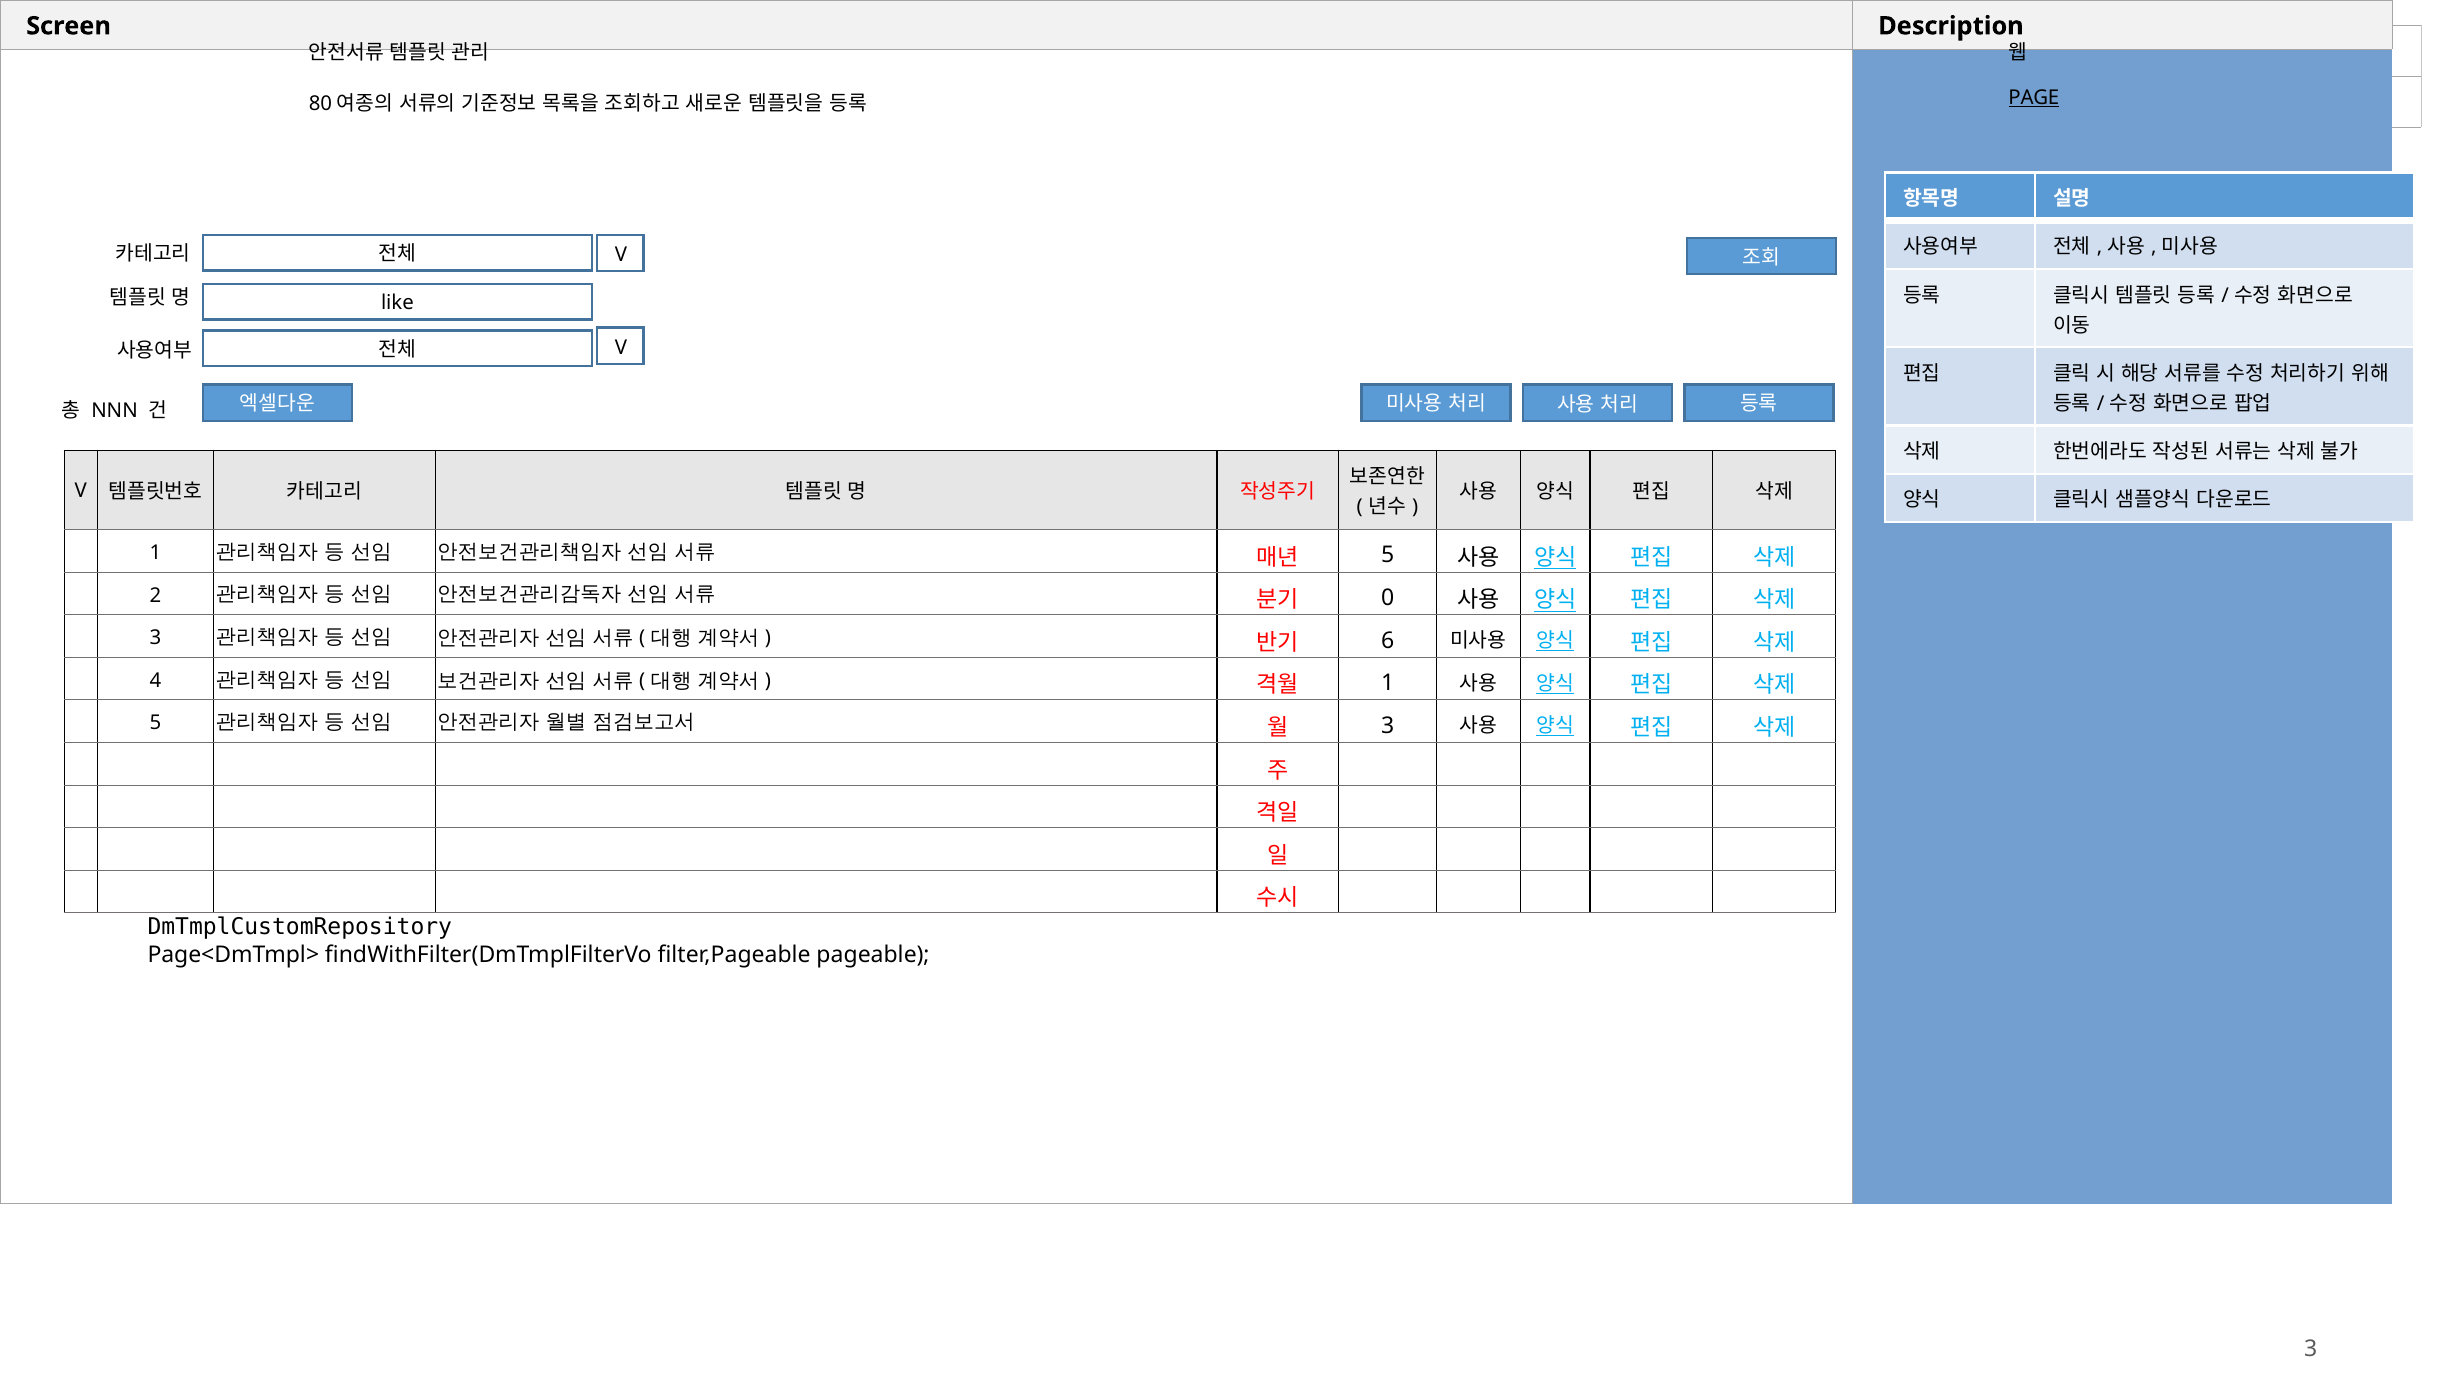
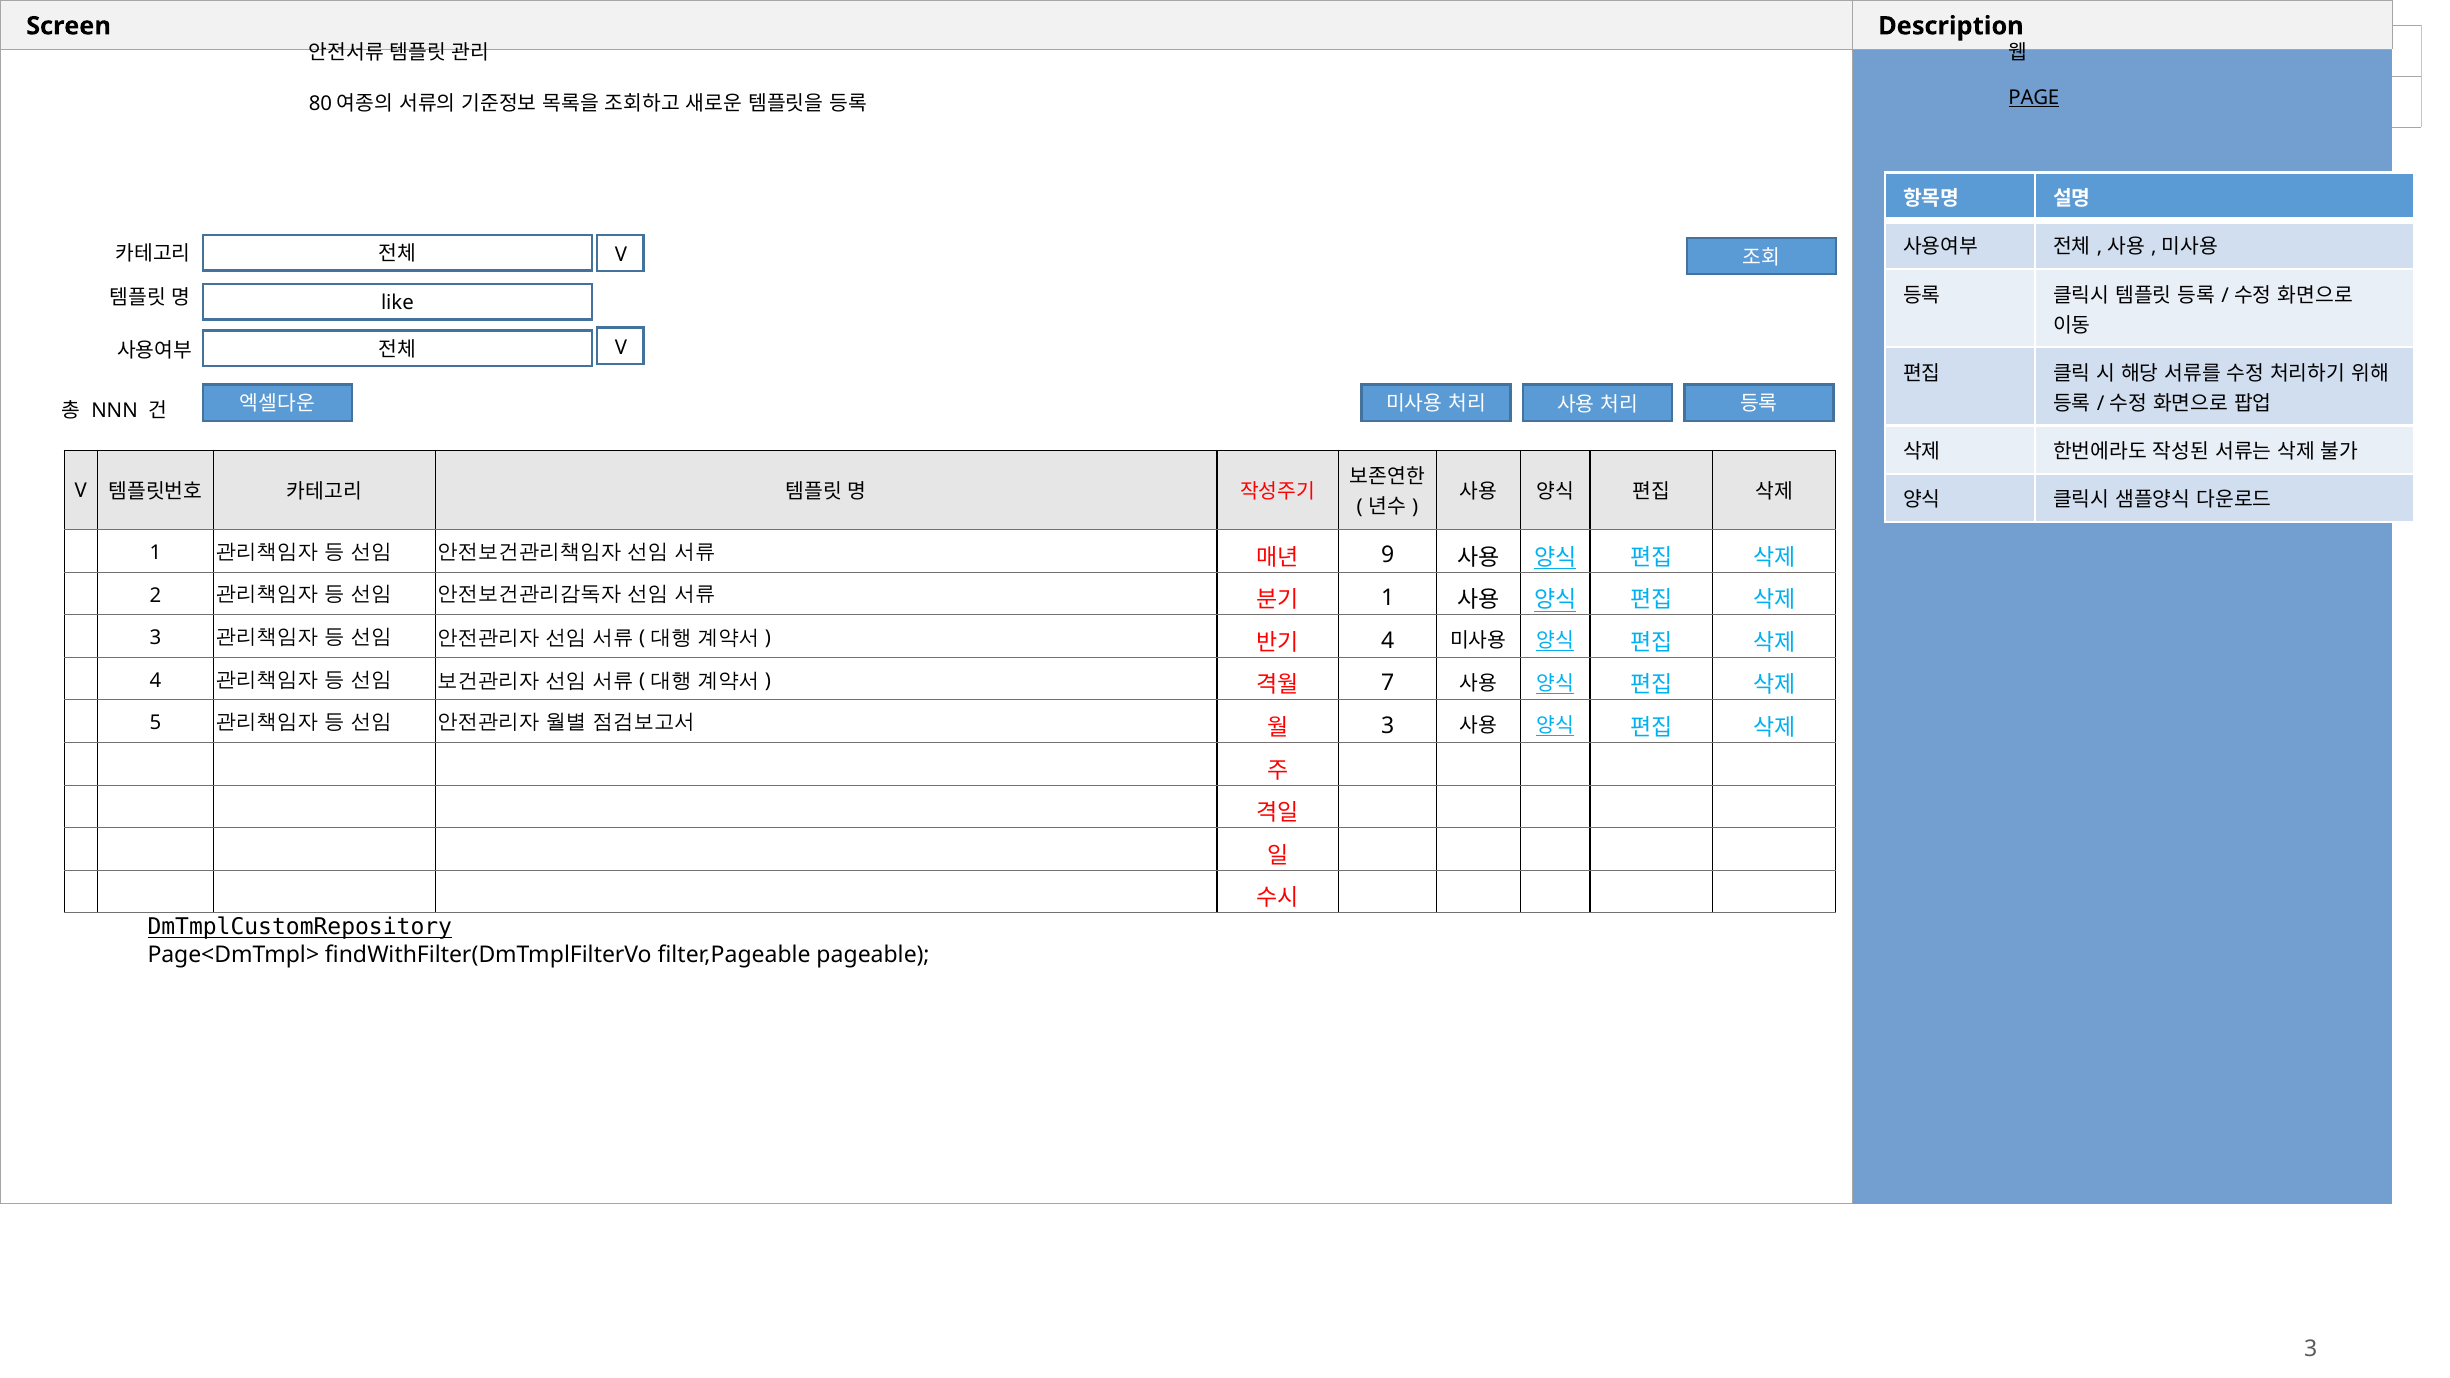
5: 5 -> 9 (1388, 555)
0: 0 -> 1 (1388, 598)
6: 6 -> 4 (1388, 641)
1: 1 -> 7 (1388, 683)
DmTmplCustomRepository underline: none -> present (300, 927)
